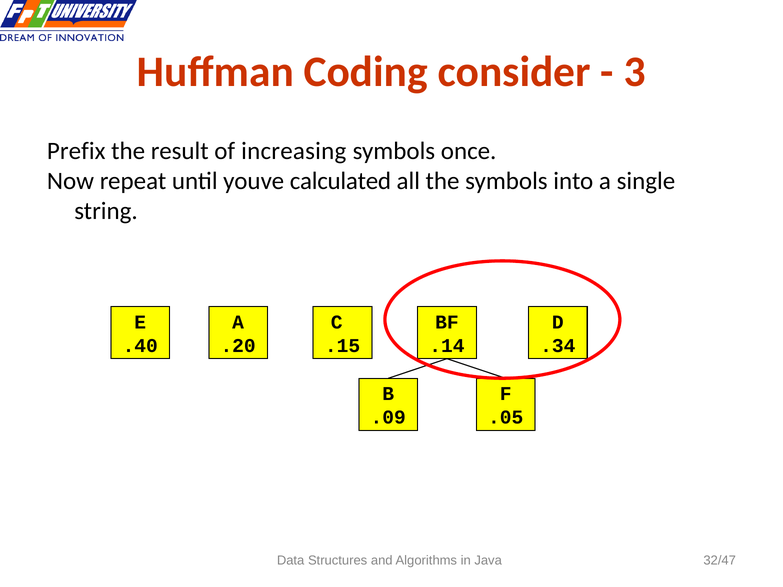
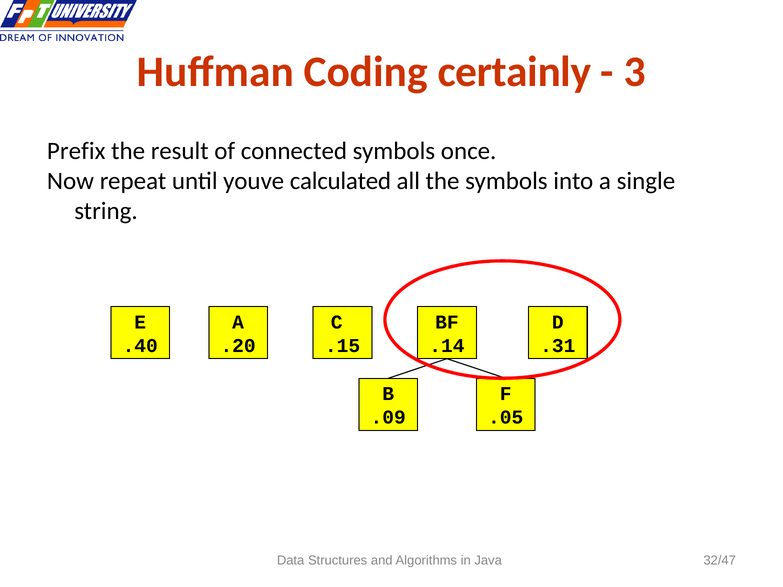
consider: consider -> certainly (514, 72)
increasing: increasing -> connected (294, 151)
.34: .34 -> .31 (558, 346)
